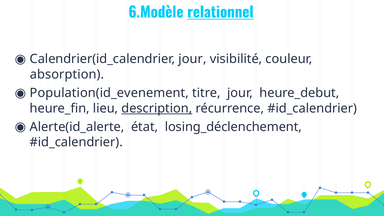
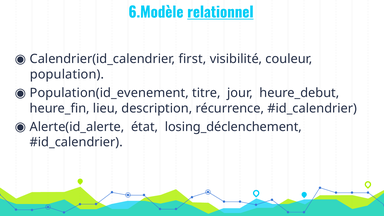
Calendrier(id_calendrier jour: jour -> first (192, 59)
absorption: absorption -> population (67, 74)
description underline: present -> none (157, 108)
